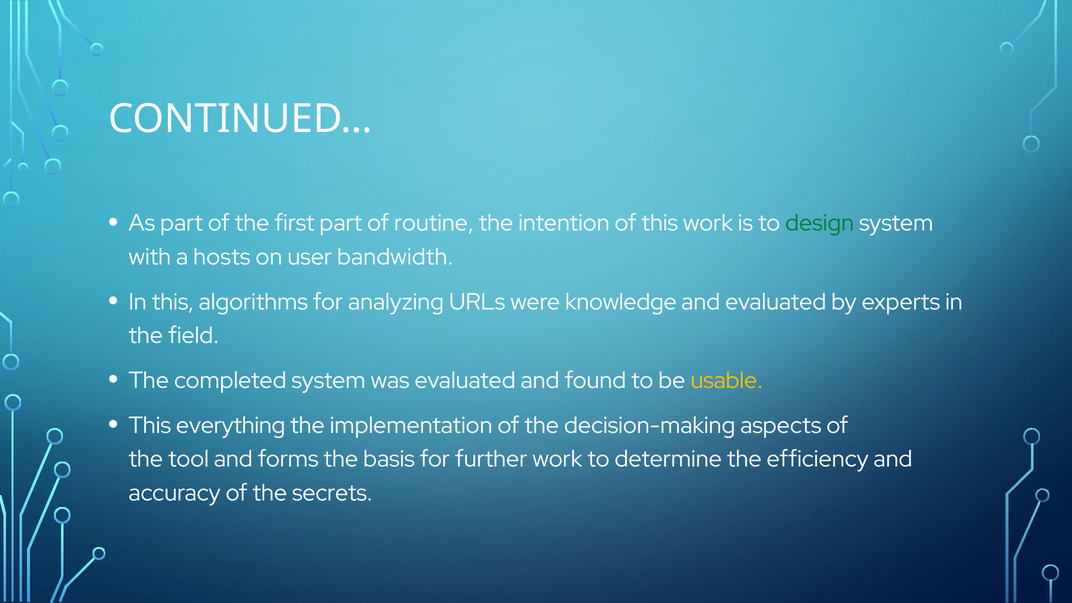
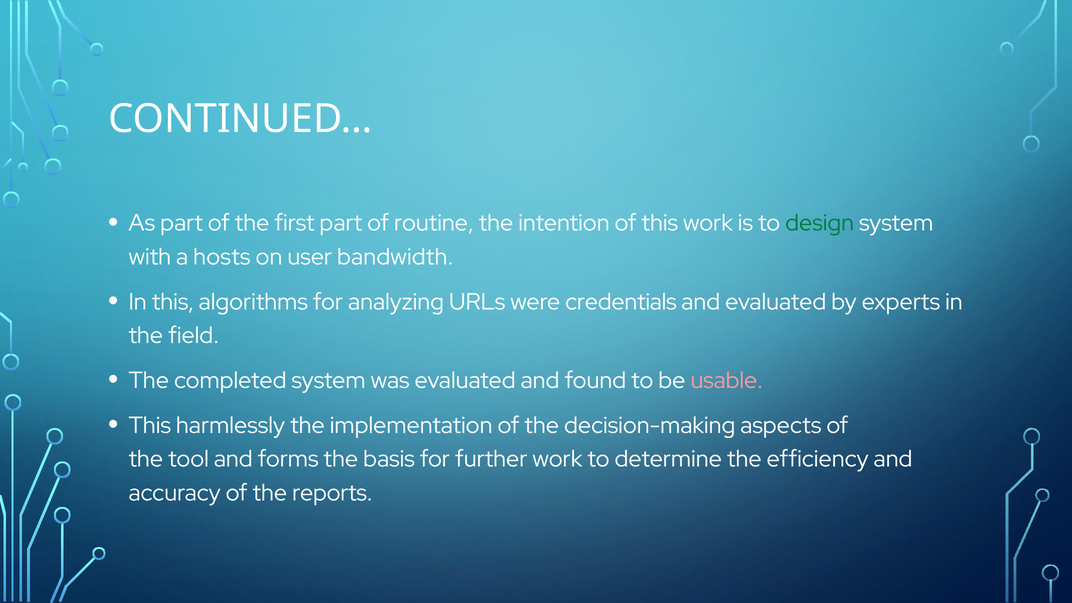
knowledge: knowledge -> credentials (621, 302)
usable colour: yellow -> pink (727, 380)
everything: everything -> harmlessly (230, 425)
secrets: secrets -> reports (332, 493)
